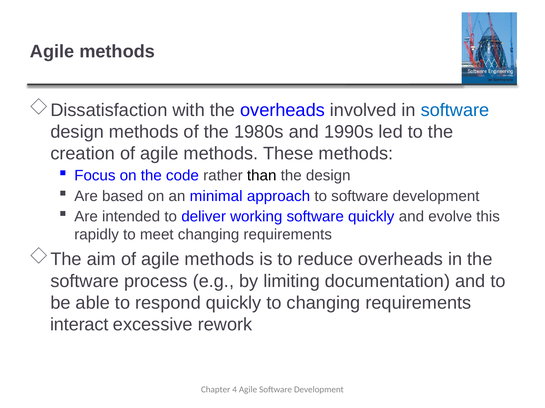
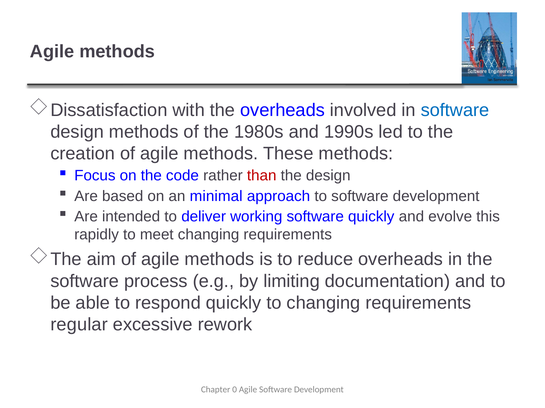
than colour: black -> red (262, 176)
interact: interact -> regular (79, 325)
4: 4 -> 0 (235, 390)
